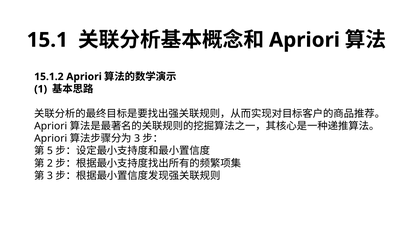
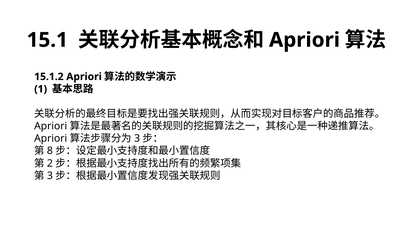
5: 5 -> 8 (50, 151)
